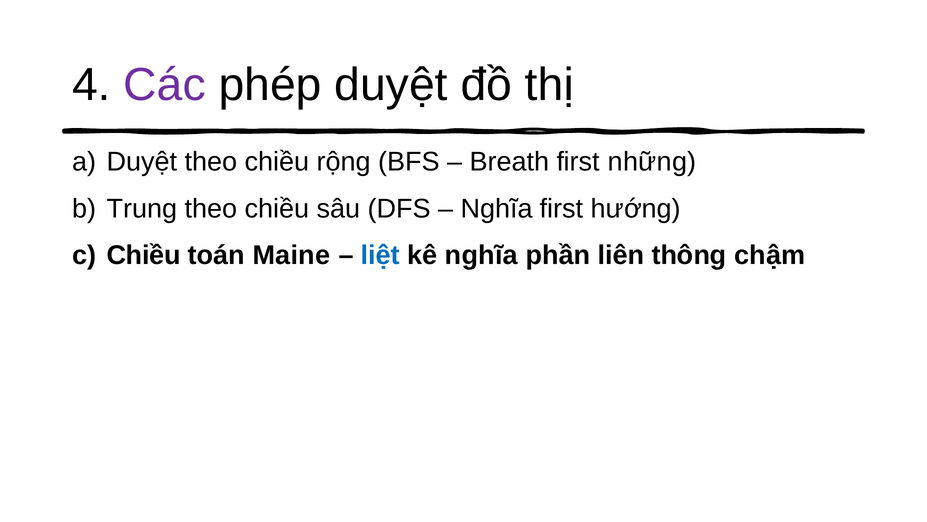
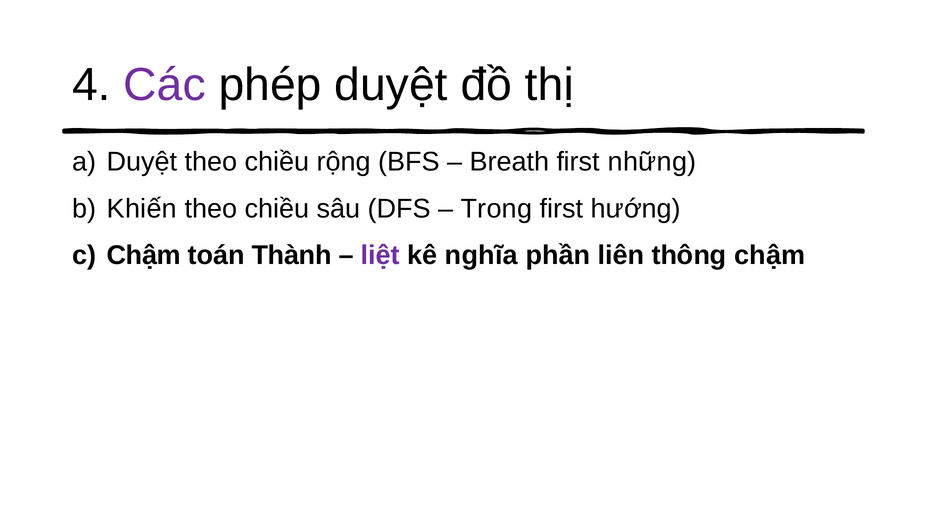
Trung: Trung -> Khiến (142, 208)
Nghĩa: Nghĩa -> Trong (496, 208)
Chiều: Chiều -> Chậm (144, 255)
Maine: Maine -> Thành (292, 255)
liệt colour: blue -> purple (380, 255)
